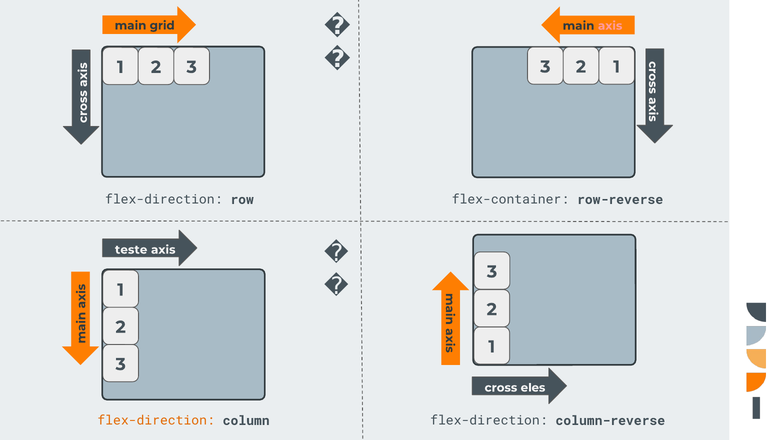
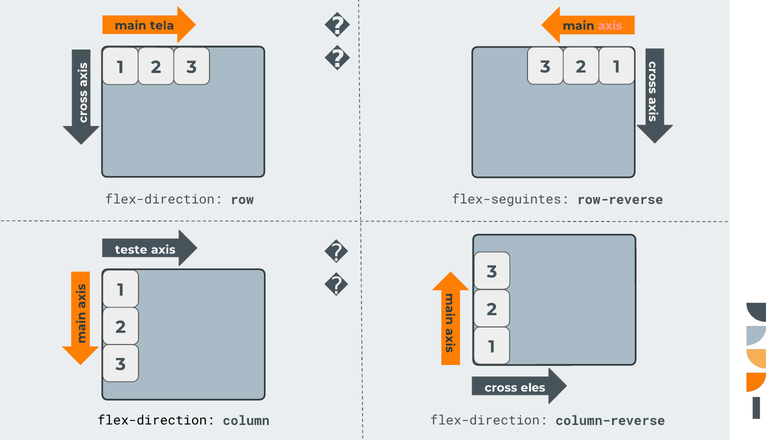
grid: grid -> tela (162, 26)
flex-container: flex-container -> flex-seguintes (510, 200)
flex-direction colour: orange -> black (156, 421)
